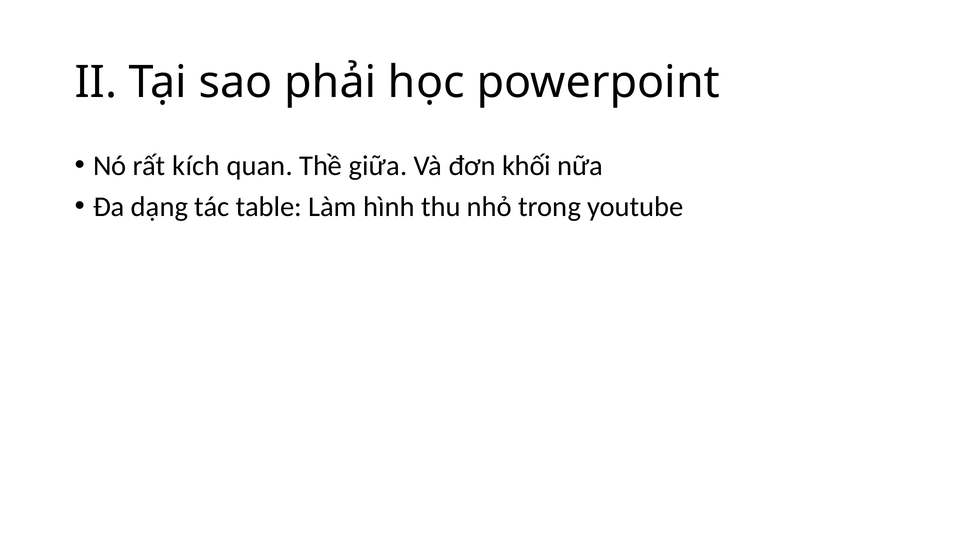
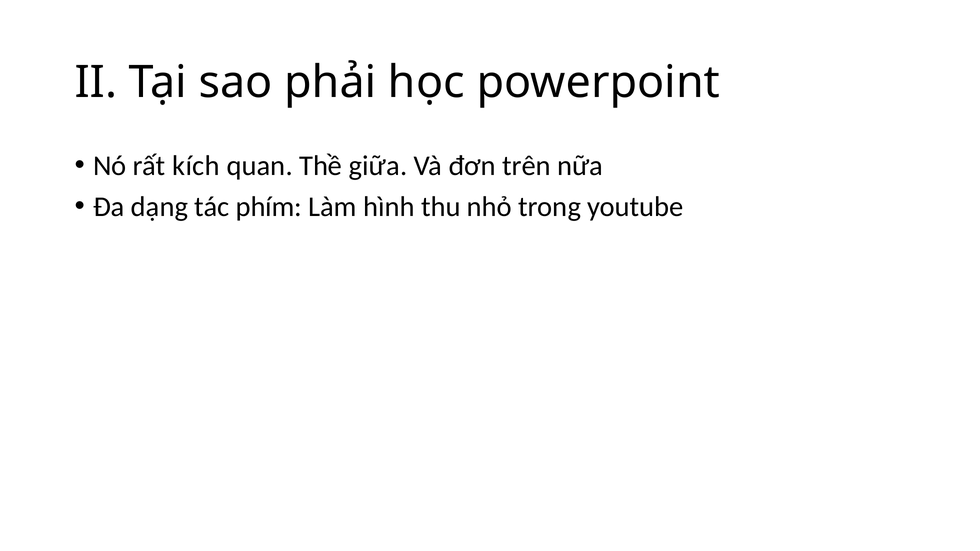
khối: khối -> trên (526, 166)
table: table -> phím (269, 207)
